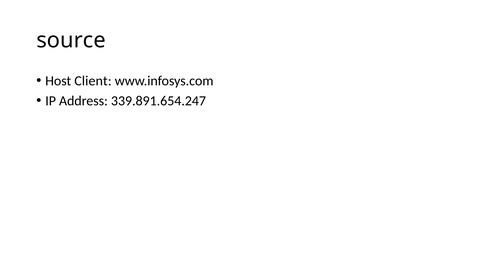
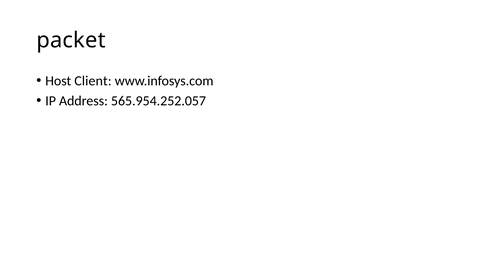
source: source -> packet (71, 40)
339.891.654.247: 339.891.654.247 -> 565.954.252.057 (158, 101)
